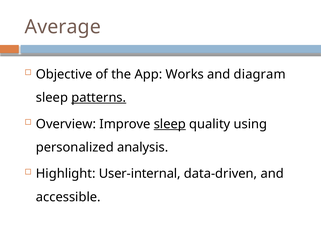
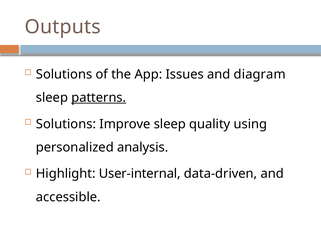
Average: Average -> Outputs (63, 27)
Objective: Objective -> Solutions (64, 74)
Works: Works -> Issues (185, 74)
Overview: Overview -> Solutions (66, 124)
sleep underline: present -> none (170, 124)
